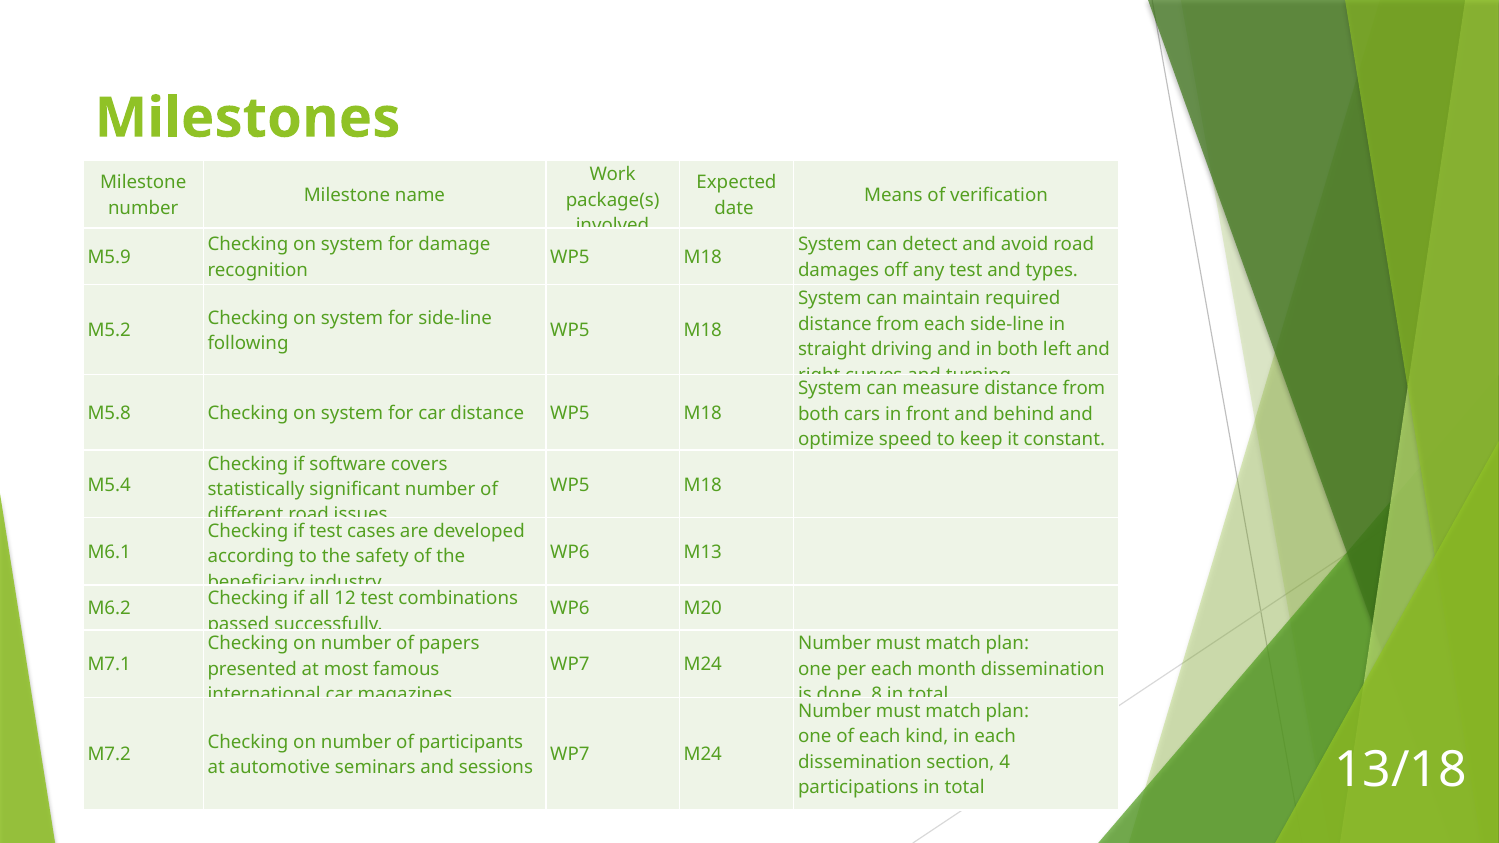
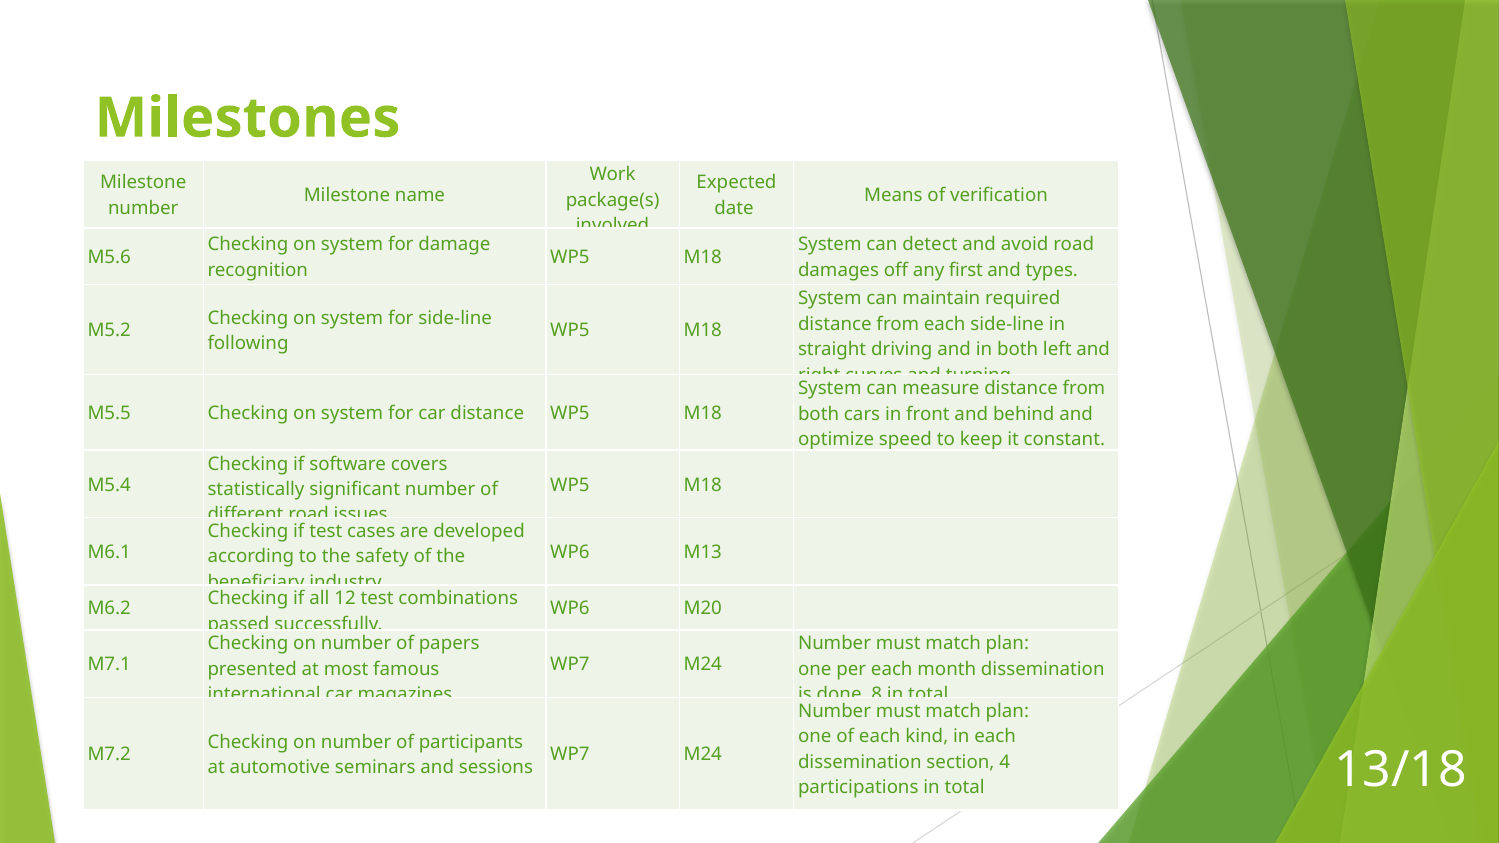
M5.9: M5.9 -> M5.6 (109, 258)
any test: test -> first (966, 270)
M5.8: M5.8 -> M5.5 (109, 414)
